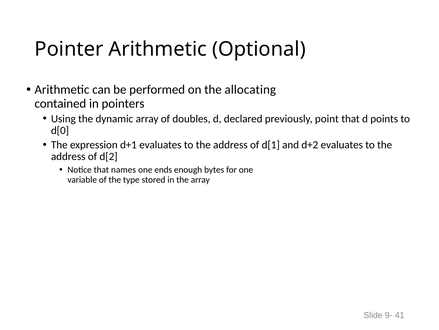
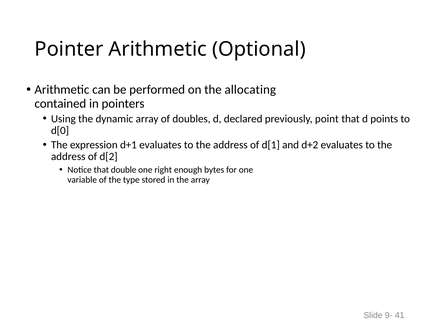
names: names -> double (124, 169)
ends: ends -> right (163, 169)
